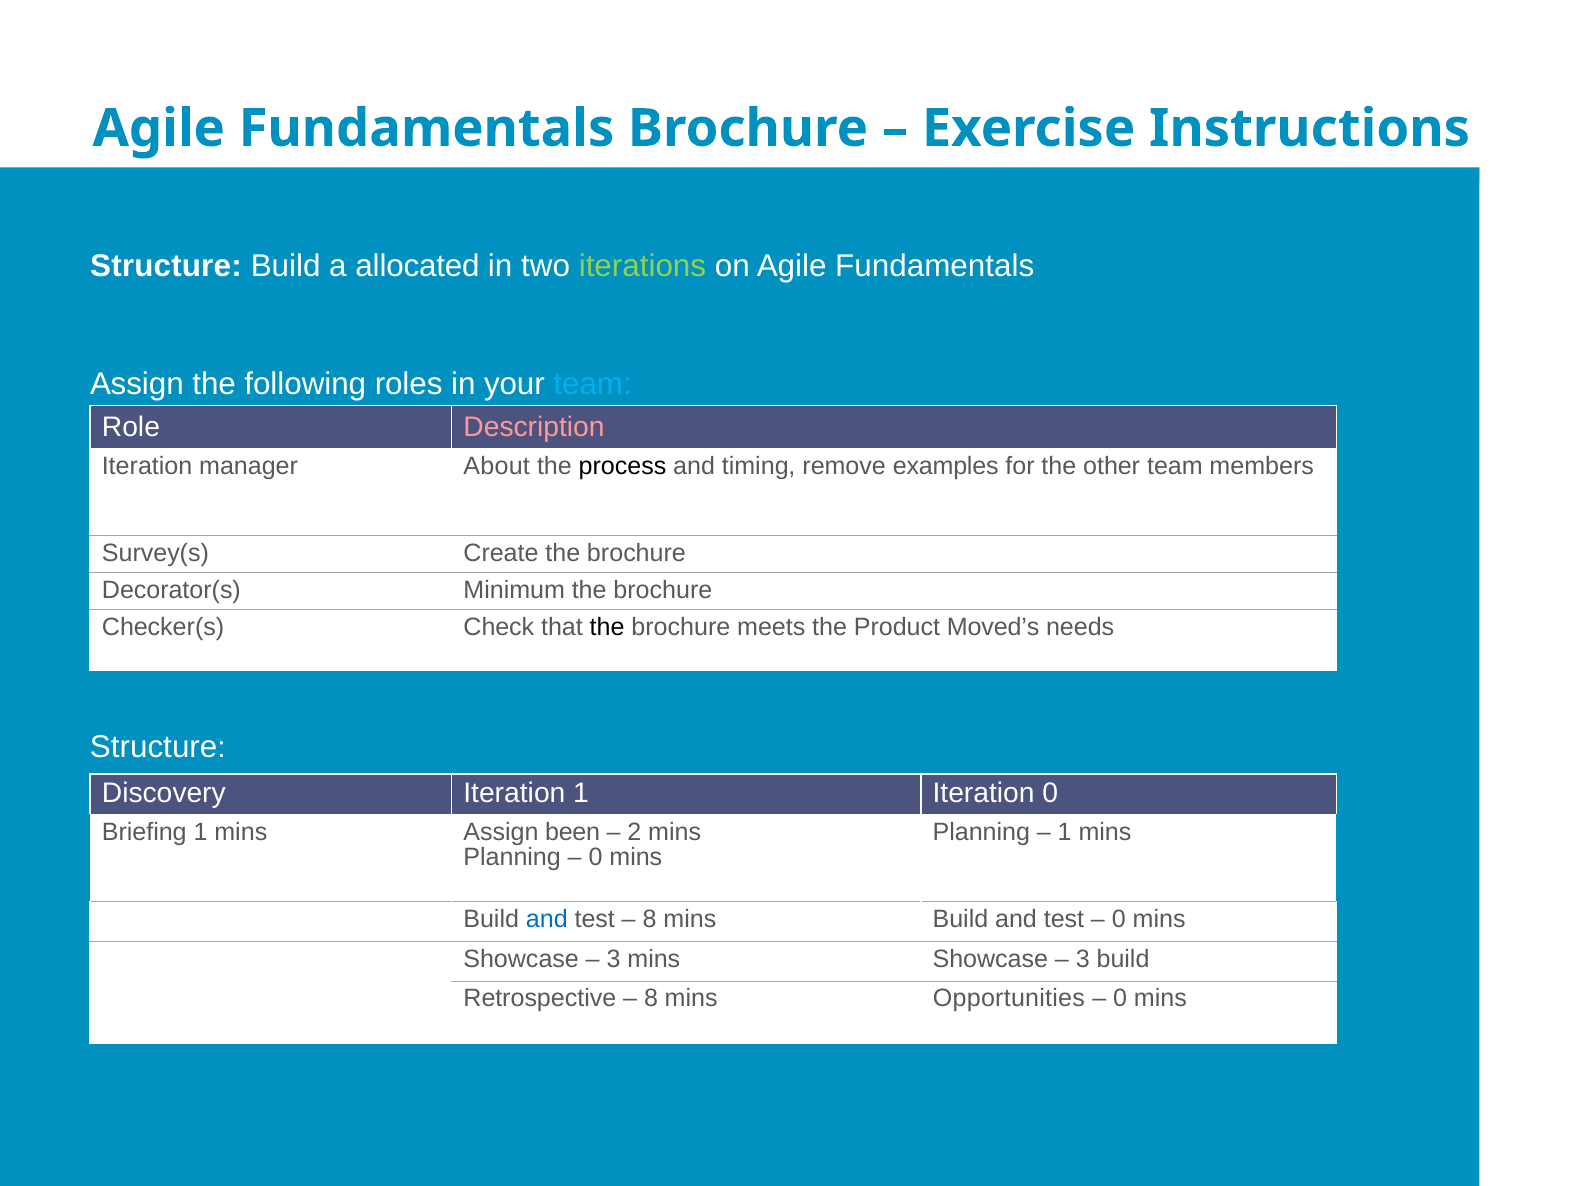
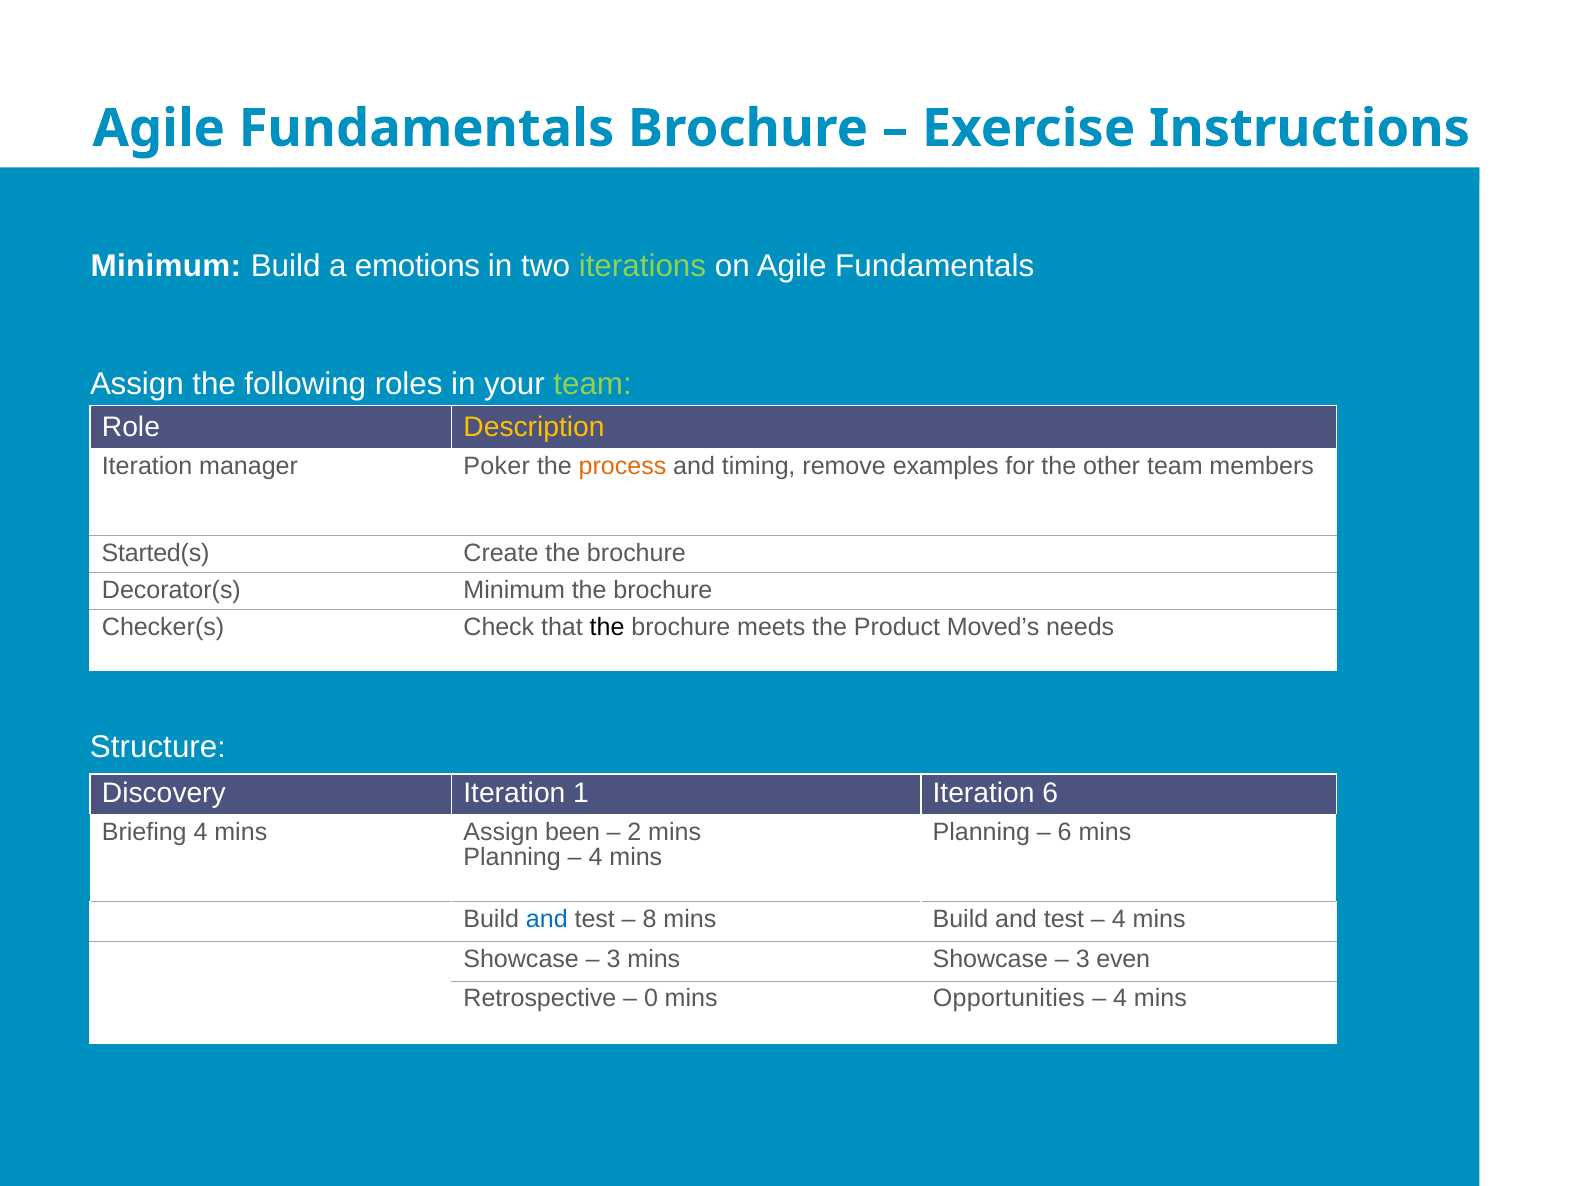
Structure: Structure -> Minimum (166, 266)
allocated: allocated -> emotions (418, 266)
team colour: light blue -> light green (593, 384)
Description colour: pink -> yellow (534, 427)
About: About -> Poker (497, 466)
process colour: black -> orange (623, 466)
Survey(s: Survey(s -> Started(s (156, 553)
Iteration 0: 0 -> 6 (1050, 793)
Briefing 1: 1 -> 4 (200, 832)
1: 1 -> 6 (1065, 832)
0: 0 -> 4 (596, 857)
0: 0 -> 4 (1119, 919)
3 build: build -> even (1123, 959)
8: 8 -> 0 (651, 998)
0: 0 -> 4 (1120, 998)
